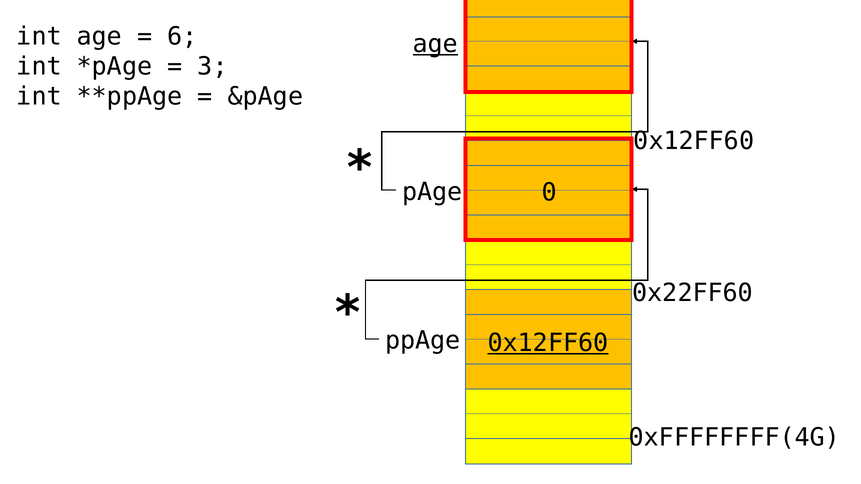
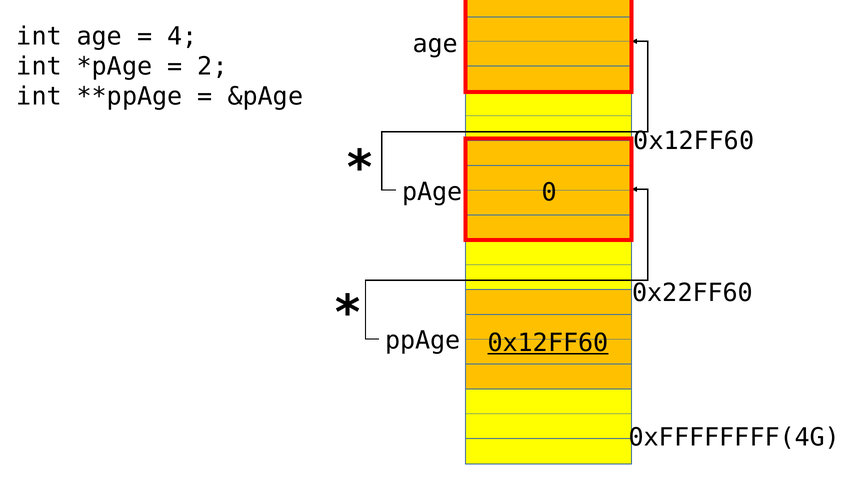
6: 6 -> 4 (182, 36)
age underline: present -> none (435, 44)
3: 3 -> 2 (213, 67)
